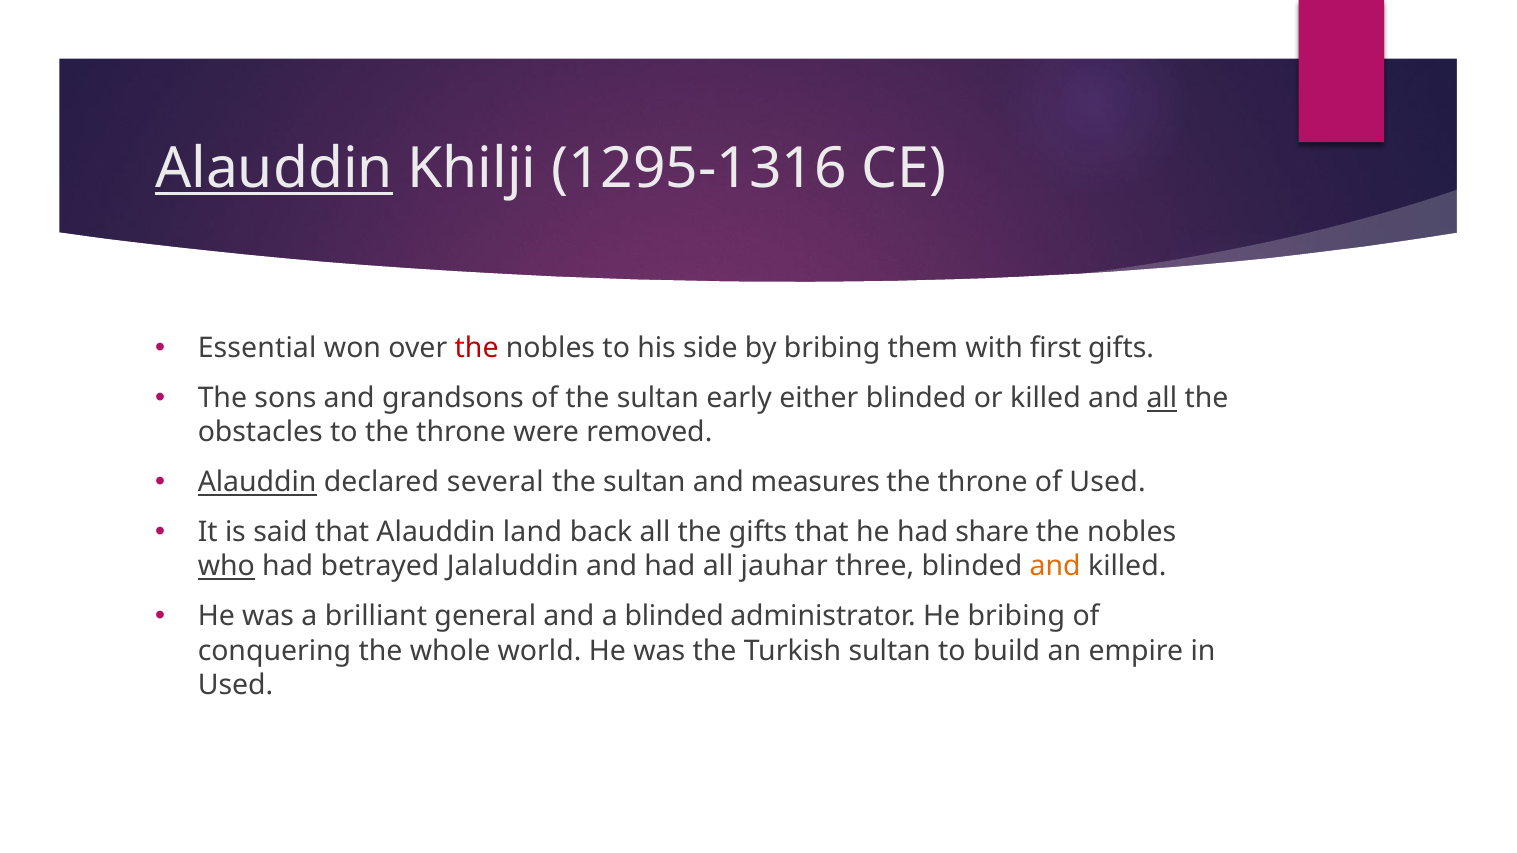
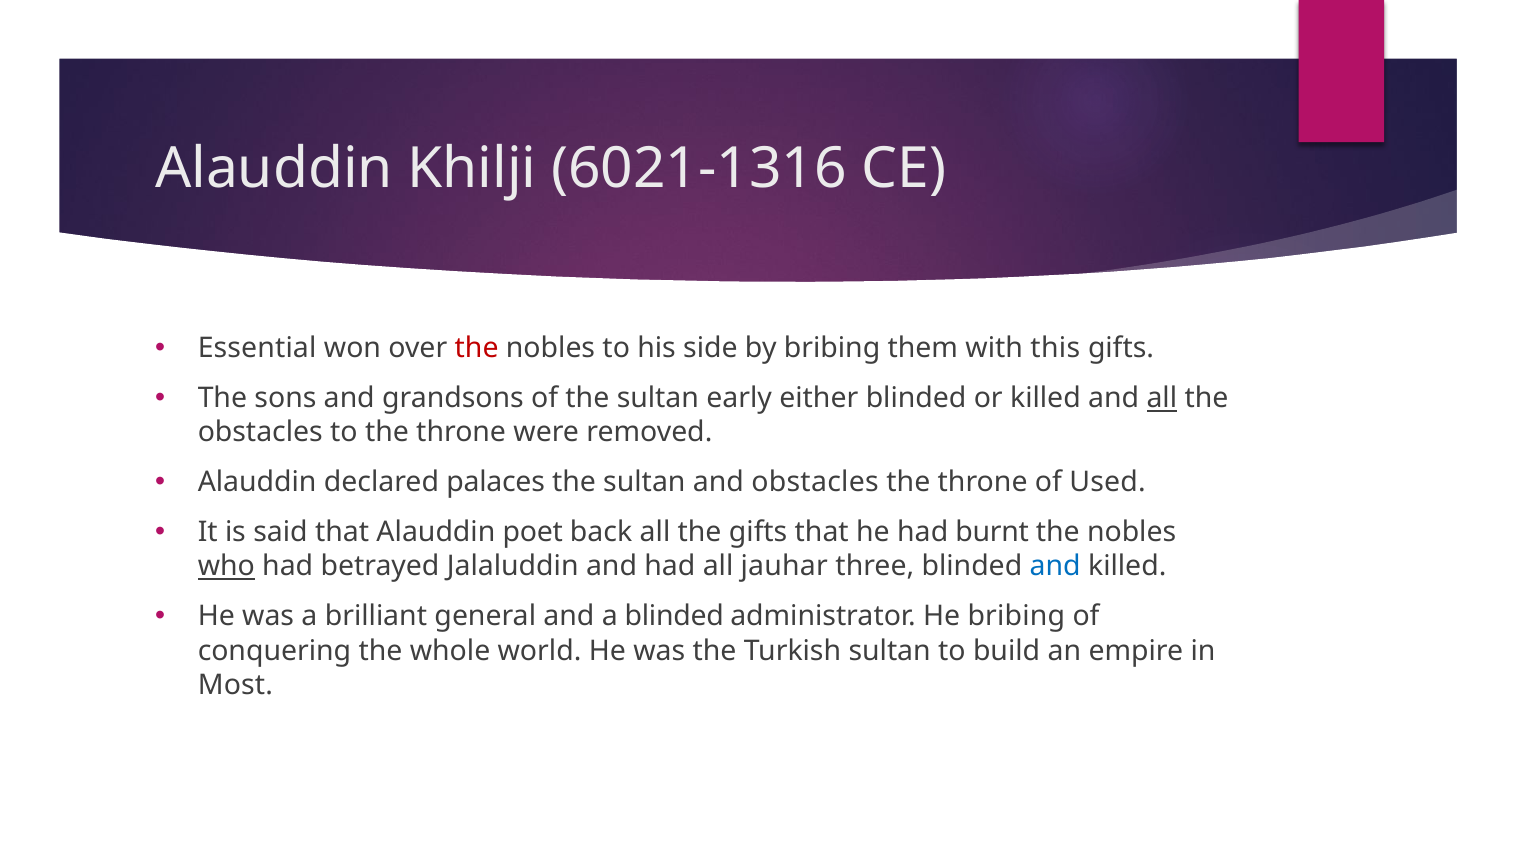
Alauddin underline: present -> none (274, 169)
1295-1316: 1295-1316 -> 6021-1316 (699, 169)
first: first -> this (1055, 349)
Alauddin underline: present -> none (257, 483)
several: several -> palaces (496, 483)
and measures: measures -> obstacles (815, 483)
land: land -> poet (533, 533)
share: share -> burnt (992, 533)
and colour: orange -> blue (1055, 567)
Used: Used -> Most (235, 685)
